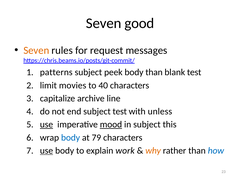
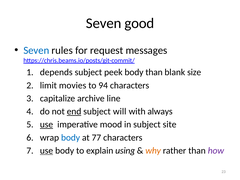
Seven colour: orange -> blue (36, 50)
patterns: patterns -> depends (56, 72)
blank test: test -> size (194, 72)
40: 40 -> 94 (103, 85)
end underline: none -> present (74, 111)
subject test: test -> will (120, 111)
unless: unless -> always (160, 111)
mood underline: present -> none (111, 124)
this: this -> site (170, 124)
79: 79 -> 77 (96, 138)
work: work -> using (125, 151)
how colour: blue -> purple (216, 151)
